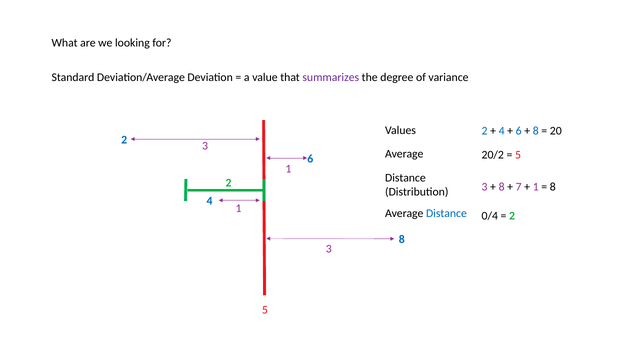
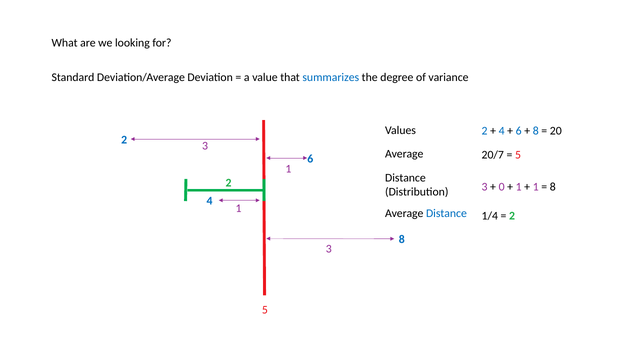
summarizes colour: purple -> blue (331, 78)
20/2: 20/2 -> 20/7 (493, 155)
8: 8 -> 0 (502, 187)
7: 7 -> 1 (519, 187)
0/4: 0/4 -> 1/4 (490, 216)
